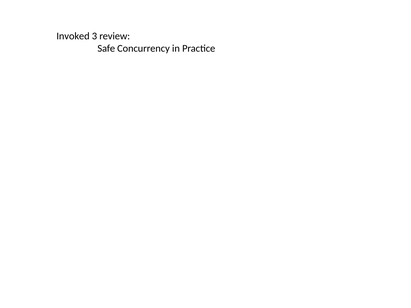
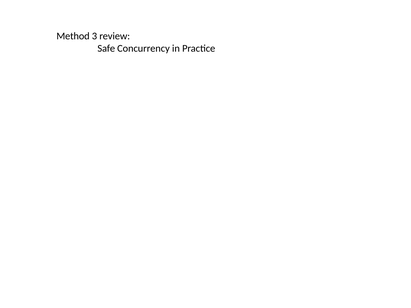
Invoked: Invoked -> Method (73, 36)
